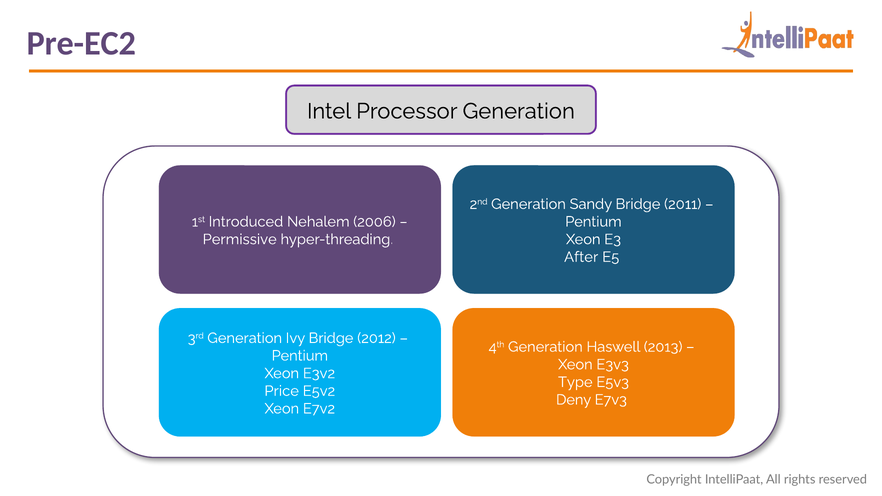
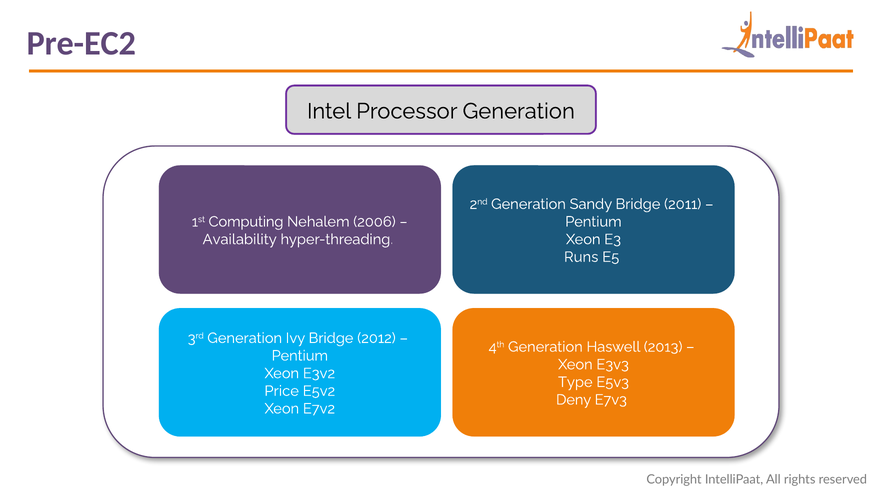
Introduced: Introduced -> Computing (246, 222)
Permissive: Permissive -> Availability (240, 239)
After: After -> Runs (581, 257)
